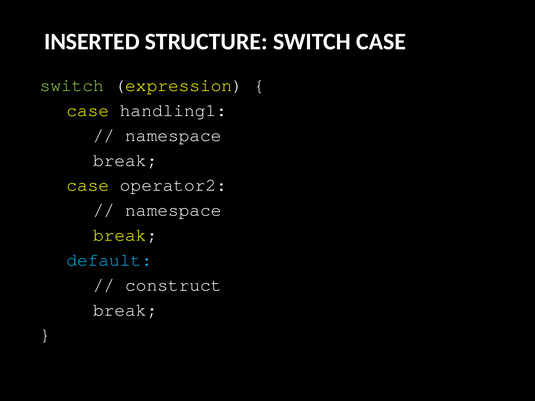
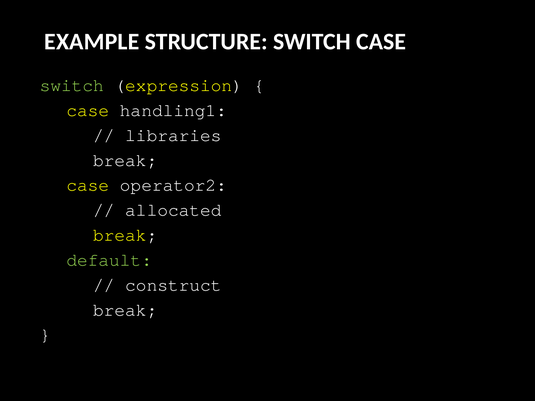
INSERTED: INSERTED -> EXAMPLE (92, 42)
namespace: namespace -> libraries (173, 135)
namespace: namespace -> allocated (173, 210)
default colour: light blue -> light green (109, 260)
